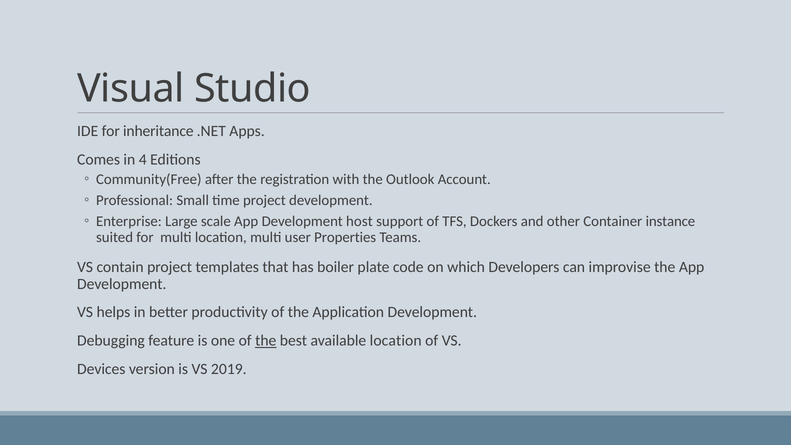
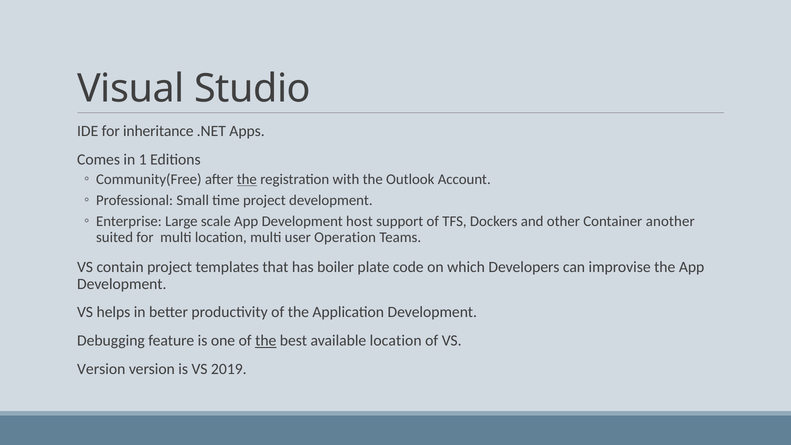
4: 4 -> 1 (143, 160)
the underline: none -> present (247, 179)
instance: instance -> another (670, 221)
Properties: Properties -> Operation (345, 237)
Devices: Devices -> Version (101, 369)
